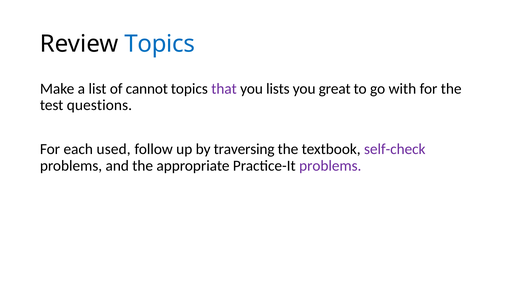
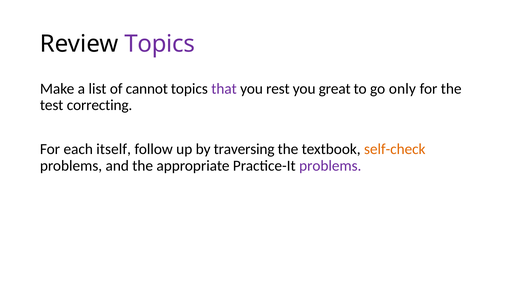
Topics colour: blue -> purple (160, 44)
lists: lists -> rest (278, 89)
with: with -> only (402, 89)
questions: questions -> correcting (100, 105)
used: used -> itself (114, 149)
self-check colour: purple -> orange (395, 149)
